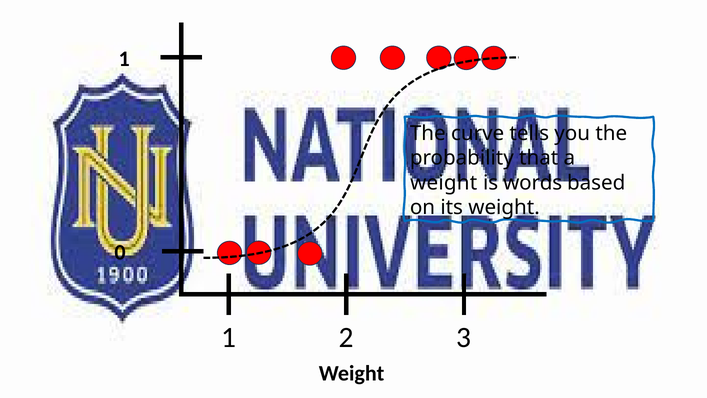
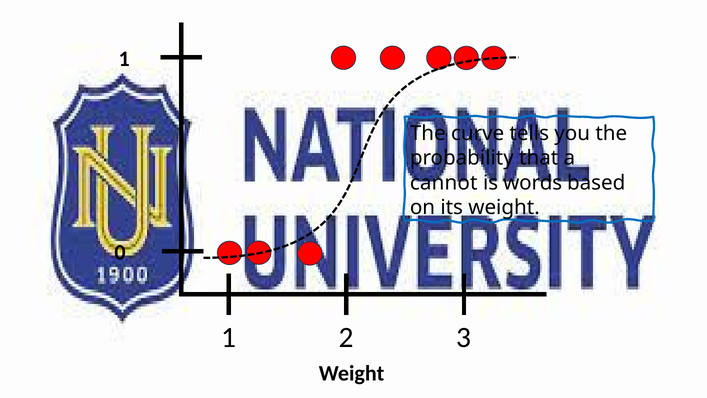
weight: weight -> cannot (444, 183)
